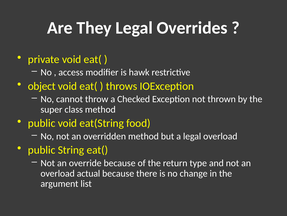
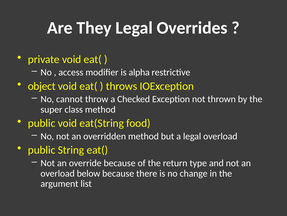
hawk: hawk -> alpha (139, 72)
actual: actual -> below (89, 173)
